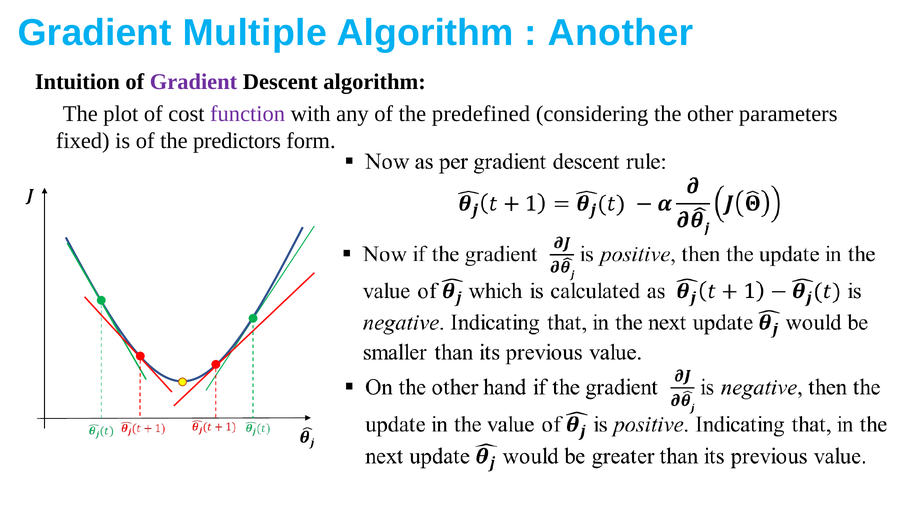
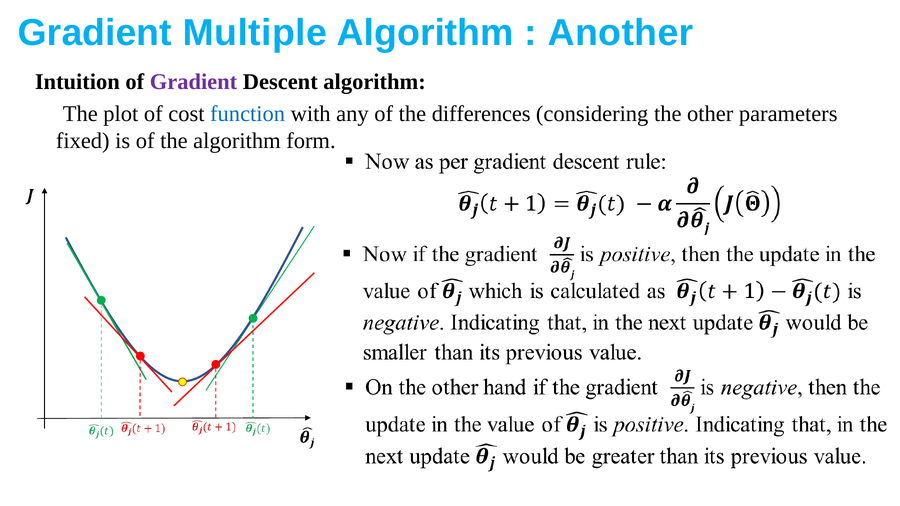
function colour: purple -> blue (248, 114)
predefined: predefined -> differences (481, 114)
the predictors: predictors -> algorithm (237, 141)
